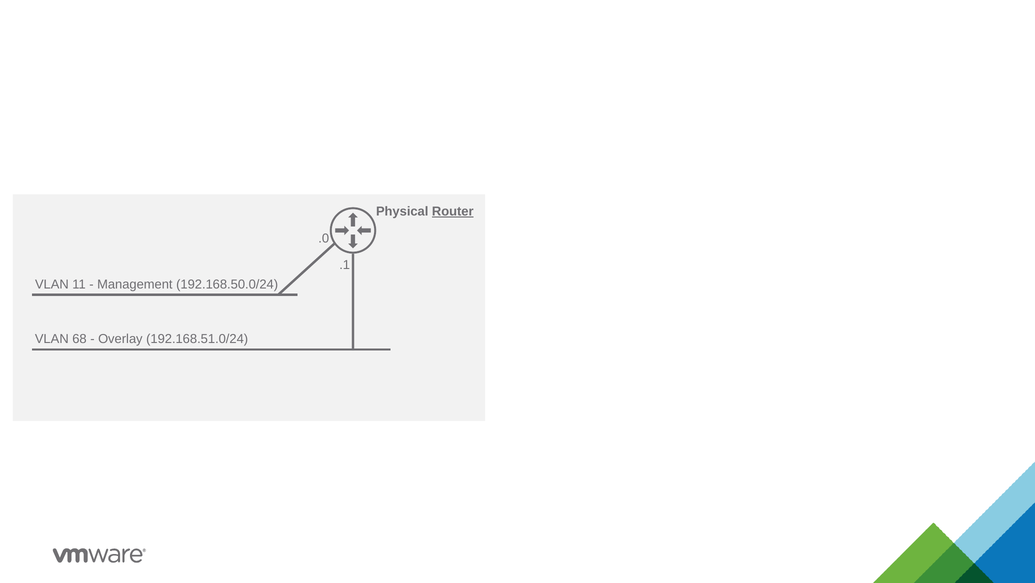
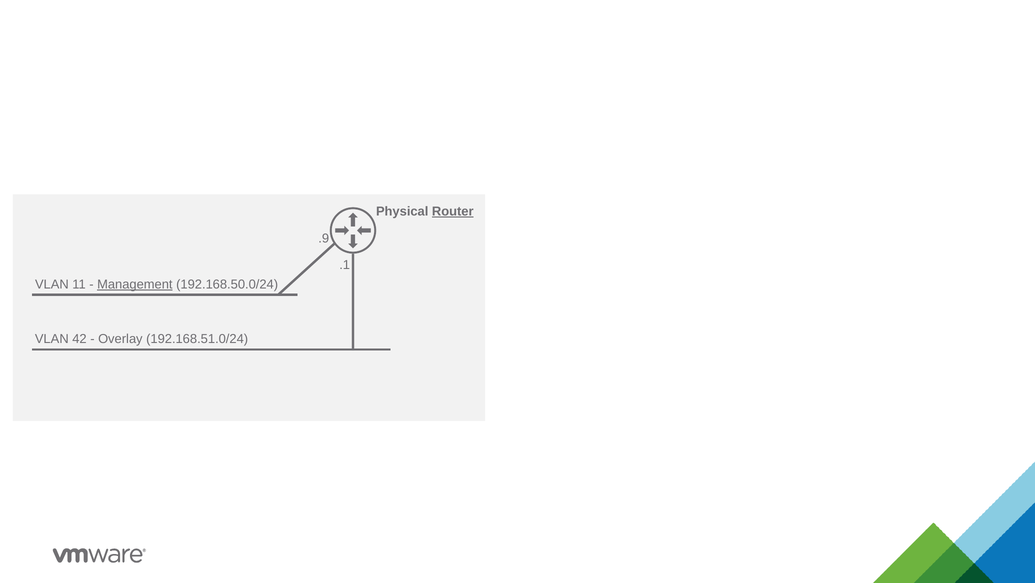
.0: .0 -> .9 (324, 238)
Management underline: none -> present (135, 284)
68: 68 -> 42 (79, 339)
